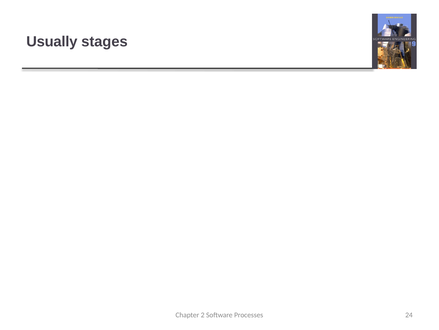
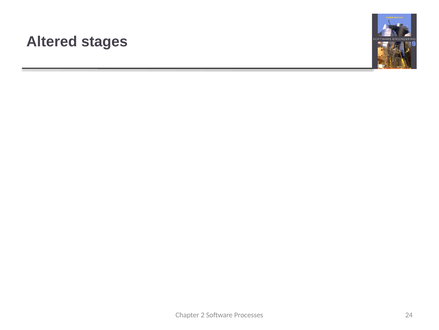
Usually: Usually -> Altered (52, 42)
